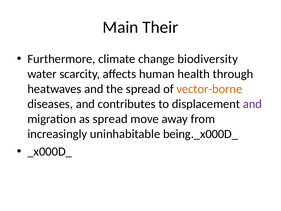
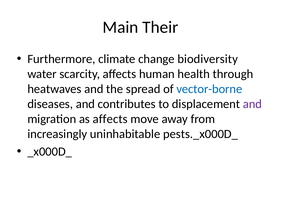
vector-borne colour: orange -> blue (209, 89)
as spread: spread -> affects (110, 119)
being._x000D_: being._x000D_ -> pests._x000D_ (200, 134)
